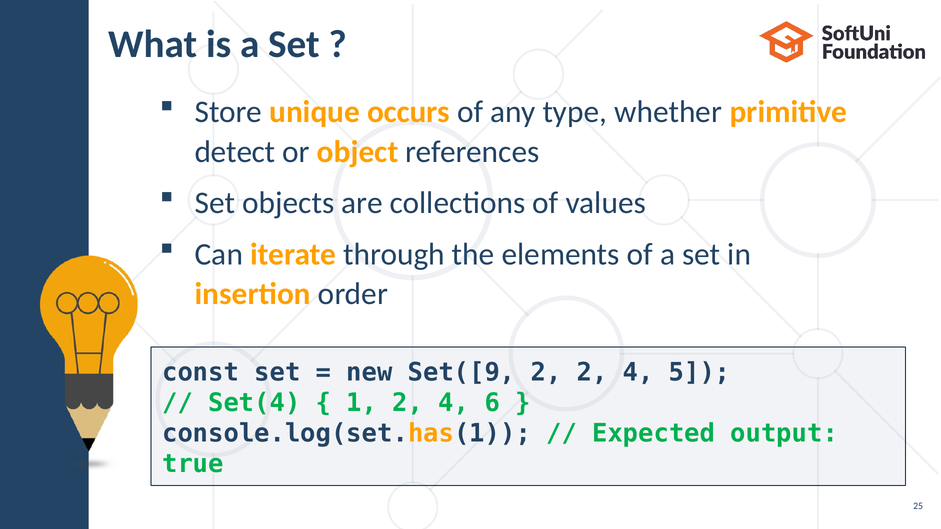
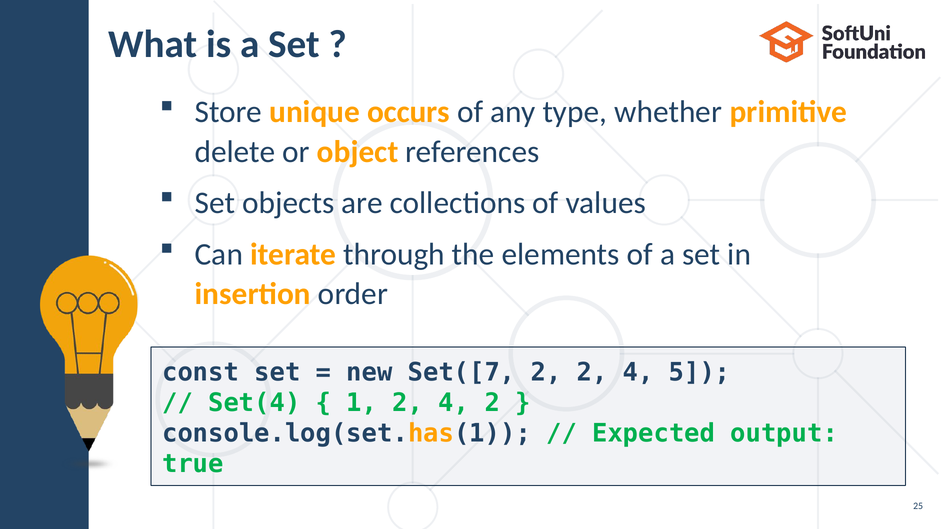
detect: detect -> delete (235, 152)
Set([9: Set([9 -> Set([7 (462, 372)
4 6: 6 -> 2 (492, 403)
